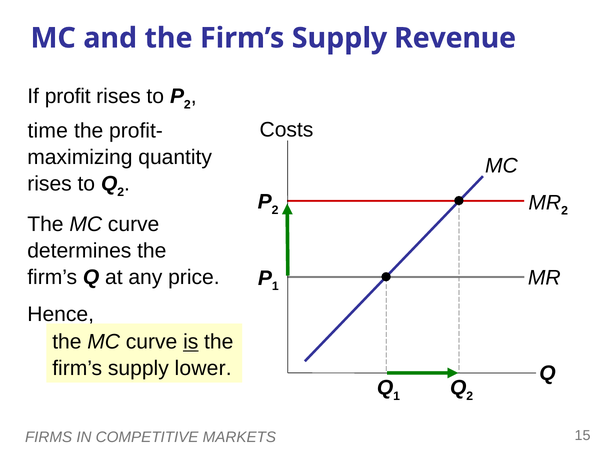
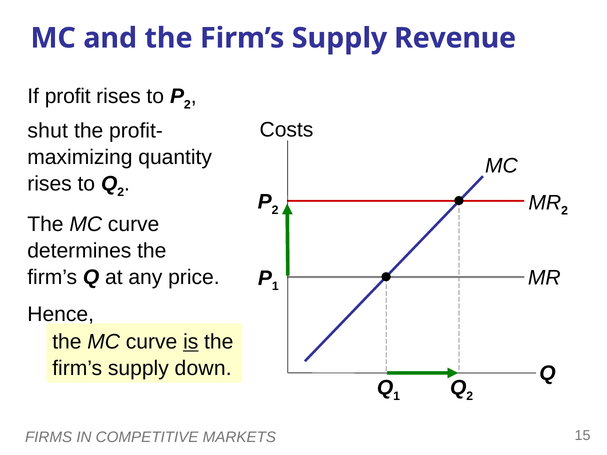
time: time -> shut (48, 131)
lower: lower -> down (203, 369)
